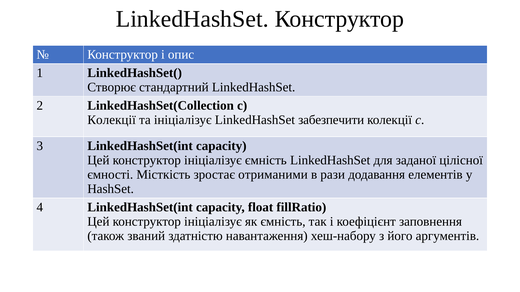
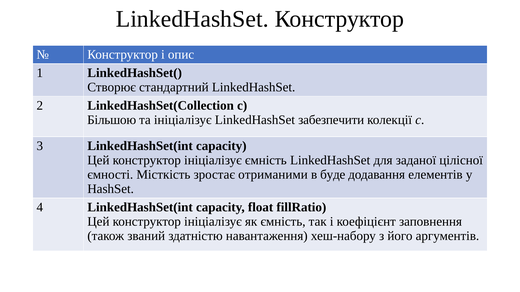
Колекції: Колекції -> Більшою (112, 120)
рази: рази -> буде (333, 175)
